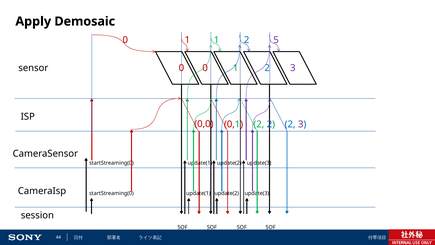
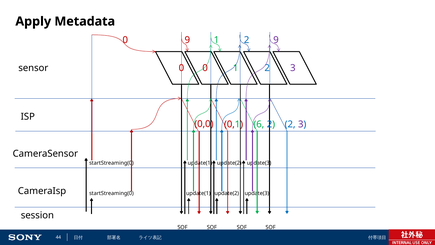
Demosaic: Demosaic -> Metadata (85, 21)
1: 1 -> 9 (187, 40)
2 5: 5 -> 9 (276, 40)
0,1 2: 2 -> 6 (259, 124)
